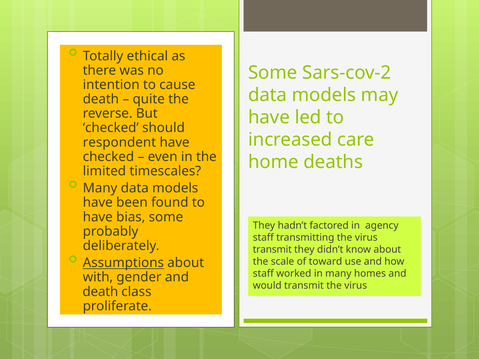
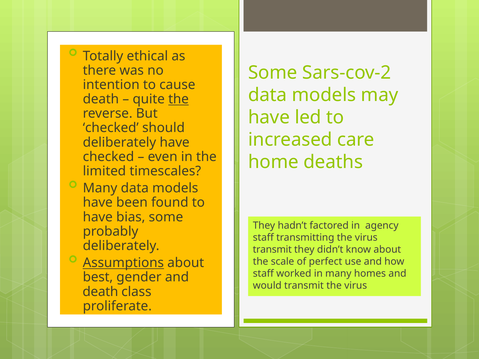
the underline: none -> present (179, 99)
respondent: respondent -> deliberately (119, 142)
toward: toward -> perfect (326, 262)
with: with -> best (98, 277)
